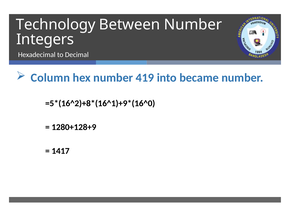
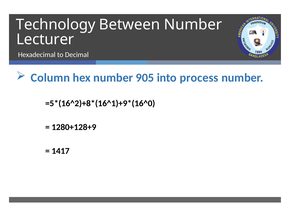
Integers: Integers -> Lecturer (45, 39)
419: 419 -> 905 (145, 78)
became: became -> process (199, 78)
